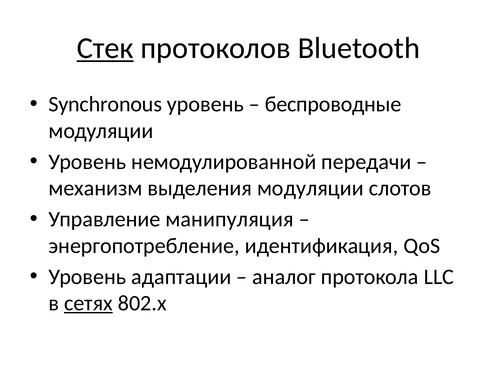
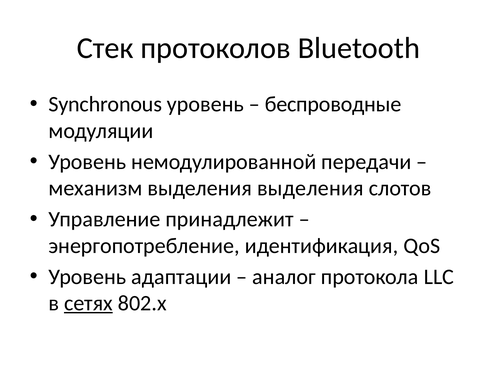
Стек underline: present -> none (105, 48)
выделения модуляции: модуляции -> выделения (310, 188)
манипуляция: манипуляция -> принадлежит (230, 219)
